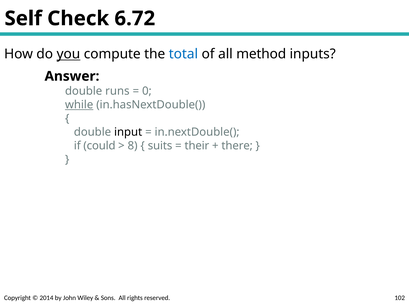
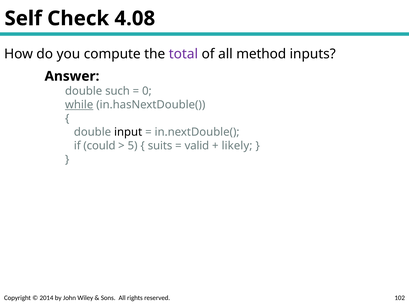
6.72: 6.72 -> 4.08 (135, 18)
you underline: present -> none (68, 54)
total colour: blue -> purple (183, 54)
runs: runs -> such (117, 91)
8: 8 -> 5 (133, 146)
their: their -> valid (197, 146)
there: there -> likely (237, 146)
